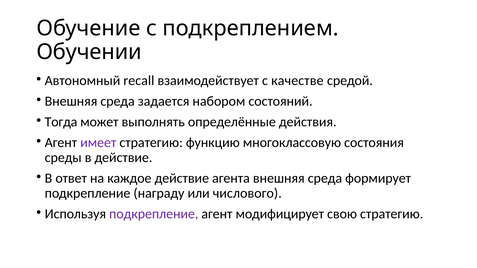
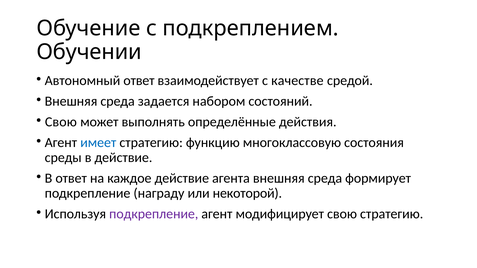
Автономный recall: recall -> ответ (139, 81)
Тогда: Тогда -> Свою (61, 122)
имеет colour: purple -> blue (98, 143)
числового: числового -> некоторой (247, 193)
